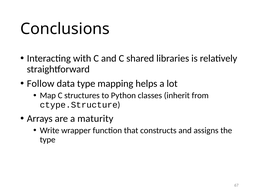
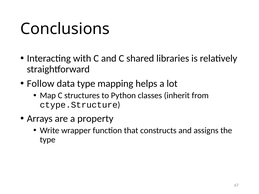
maturity: maturity -> property (95, 119)
